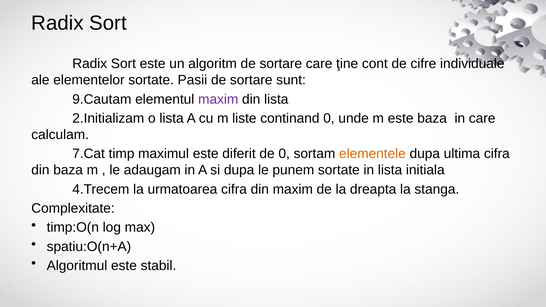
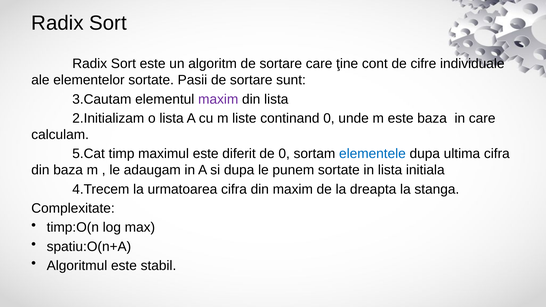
9.Cautam: 9.Cautam -> 3.Cautam (102, 99)
7.Cat: 7.Cat -> 5.Cat (89, 154)
elementele colour: orange -> blue (372, 154)
